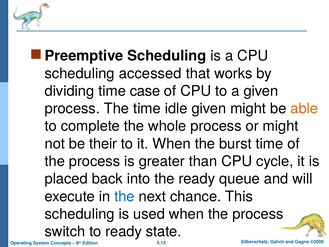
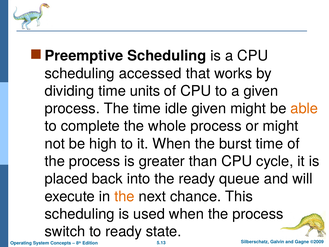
case: case -> units (145, 91)
their: their -> high (103, 144)
the colour: blue -> orange (124, 196)
